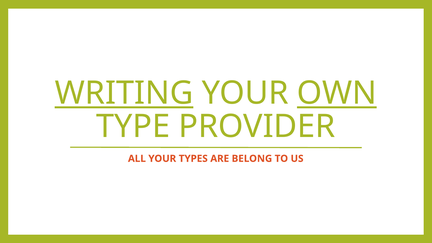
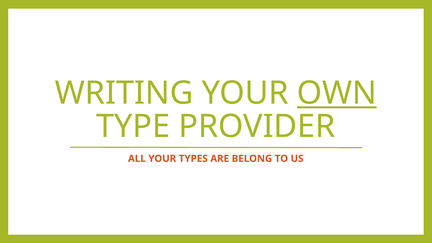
WRITING underline: present -> none (124, 93)
